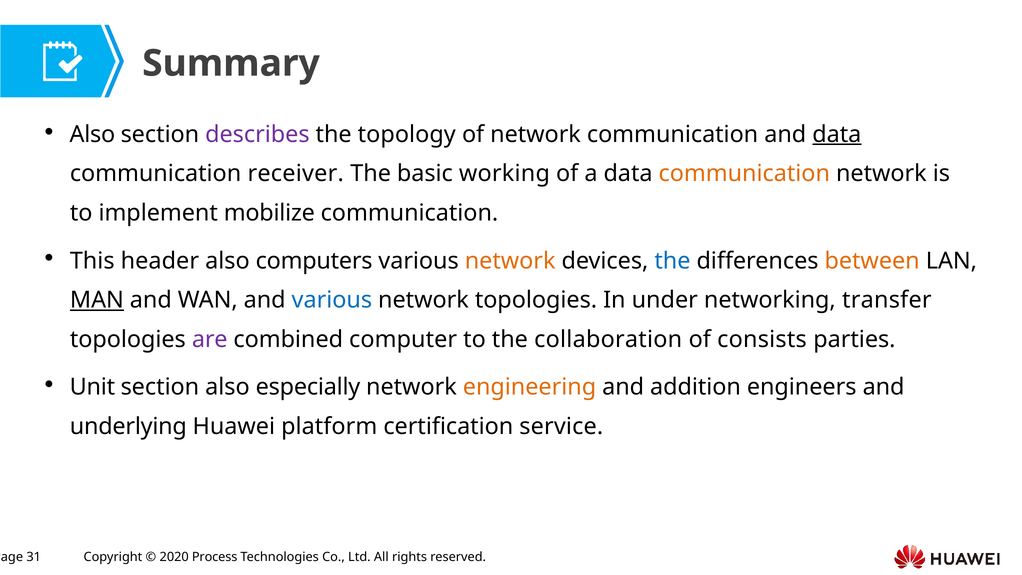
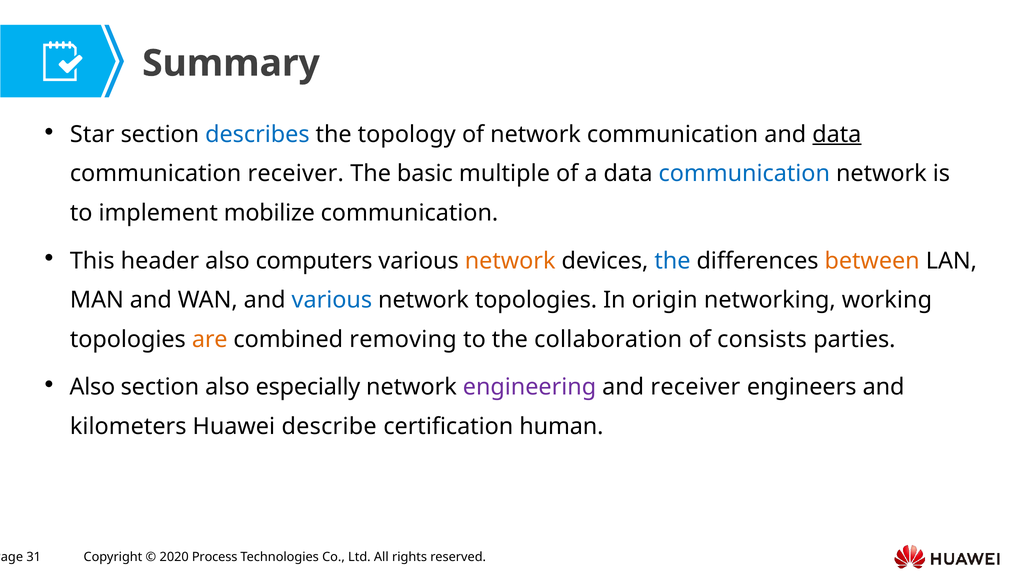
Also: Also -> Star (92, 134)
describes colour: purple -> blue (257, 134)
working: working -> multiple (504, 174)
communication colour: orange -> blue (744, 174)
MAN underline: present -> none (97, 300)
under: under -> origin (665, 300)
transfer: transfer -> working (887, 300)
are colour: purple -> orange (210, 339)
computer: computer -> removing (403, 339)
Unit: Unit -> Also (92, 387)
engineering colour: orange -> purple (530, 387)
and addition: addition -> receiver (695, 387)
underlying: underlying -> kilometers (128, 426)
platform: platform -> describe (329, 426)
service: service -> human (561, 426)
